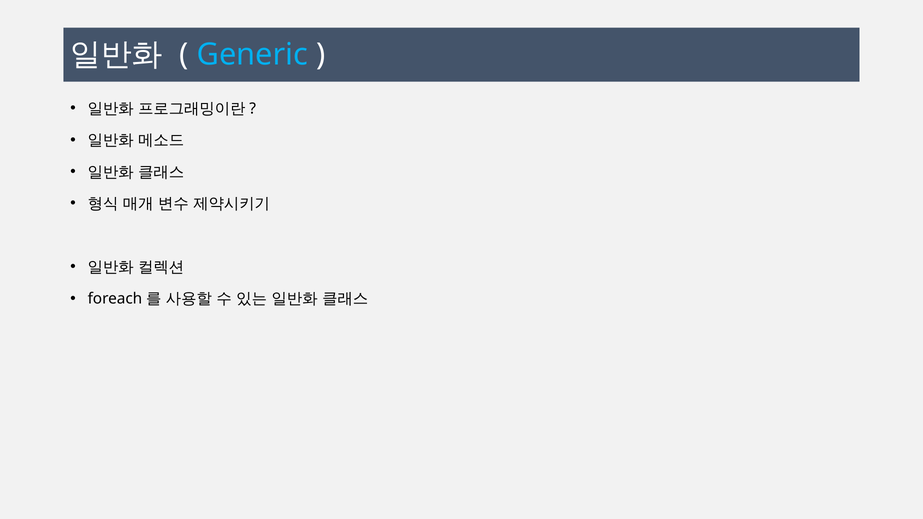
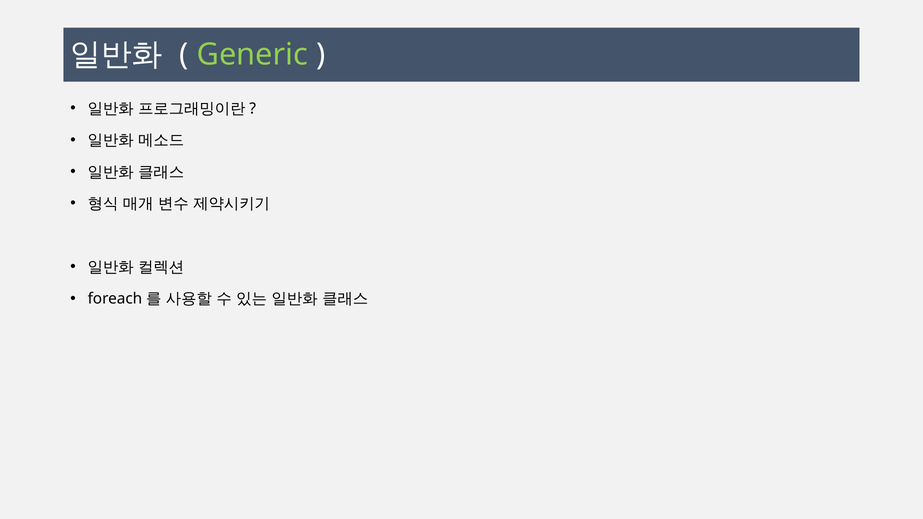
Generic colour: light blue -> light green (252, 54)
